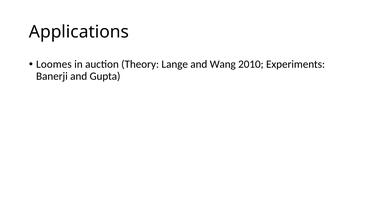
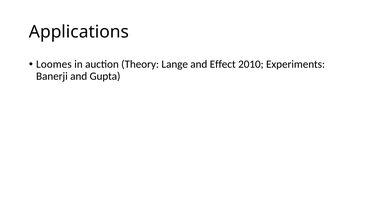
Wang: Wang -> Effect (223, 64)
